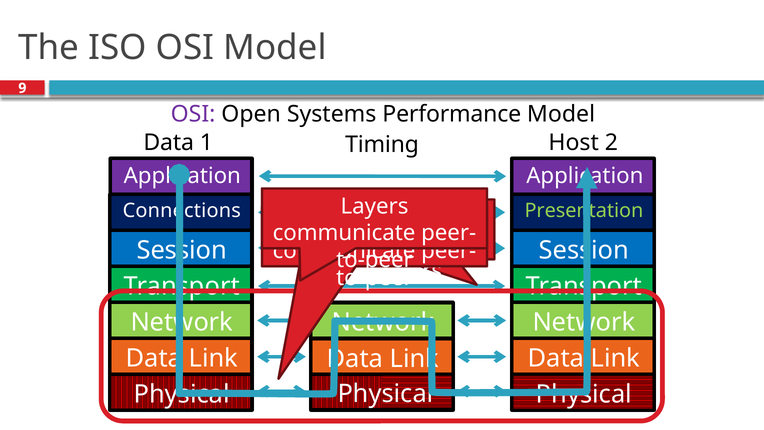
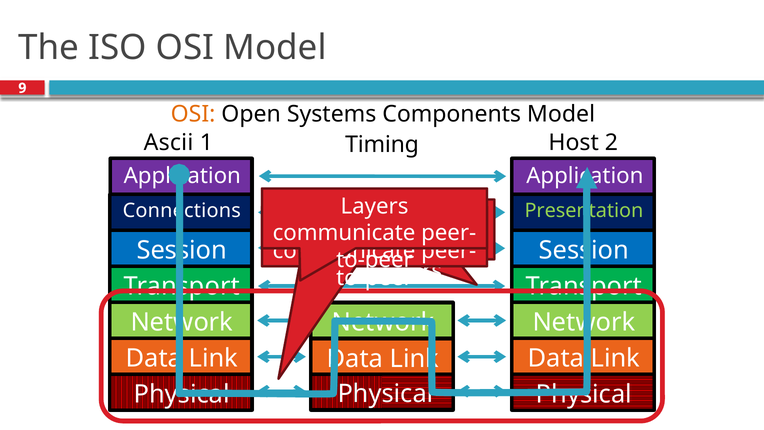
OSI colour: purple -> orange (193, 114)
Performance: Performance -> Components (452, 114)
Data: Data -> Ascii (169, 143)
